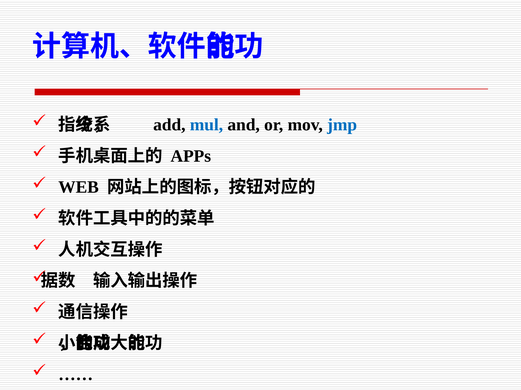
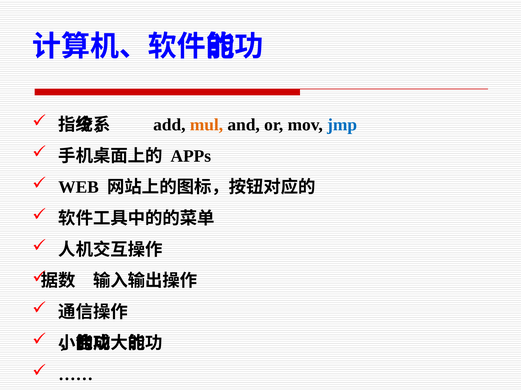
mul colour: blue -> orange (206, 125)
